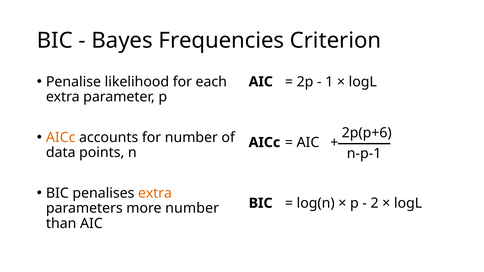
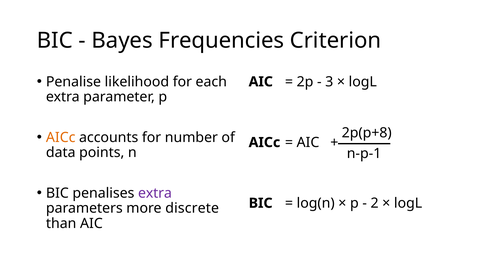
1: 1 -> 3 (329, 82)
2p(p+6: 2p(p+6 -> 2p(p+8 (367, 133)
extra colour: orange -> purple (155, 193)
more number: number -> discrete (192, 208)
